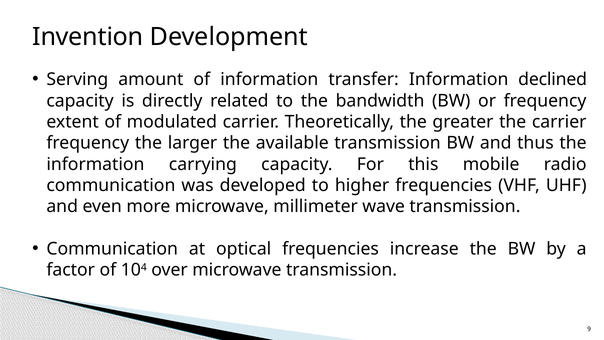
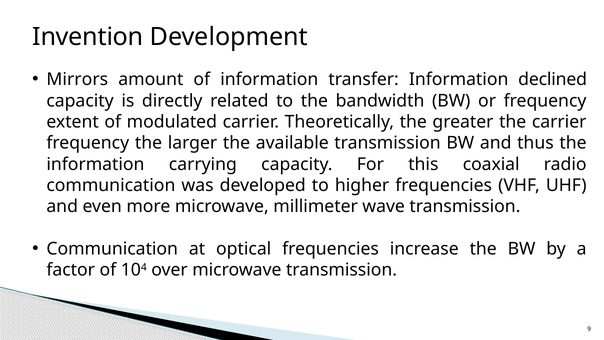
Serving: Serving -> Mirrors (77, 80)
mobile: mobile -> coaxial (491, 164)
